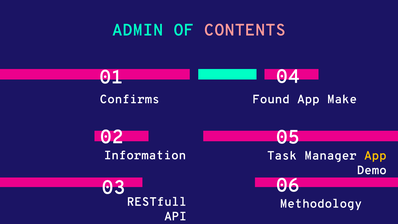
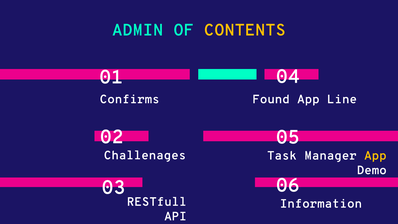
CONTENTS colour: pink -> yellow (245, 30)
Make: Make -> Line (342, 99)
Information: Information -> Challenages (145, 155)
Methodology: Methodology -> Information (321, 204)
